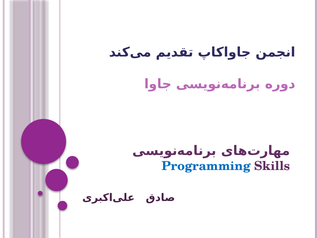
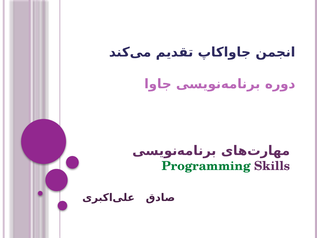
Programming colour: blue -> green (206, 166)
